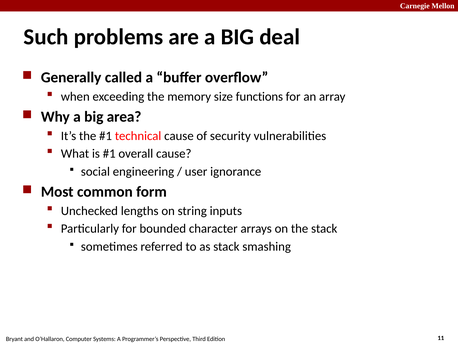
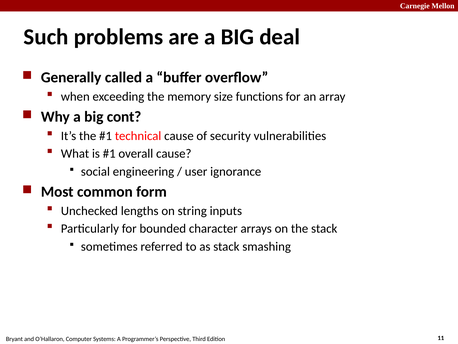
area: area -> cont (124, 117)
